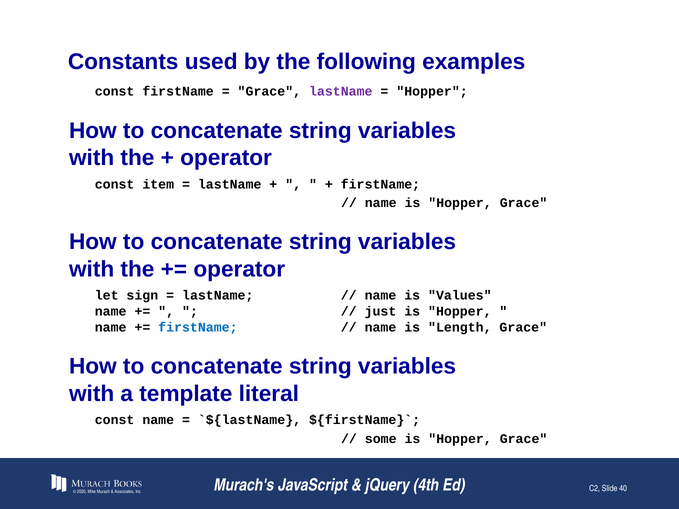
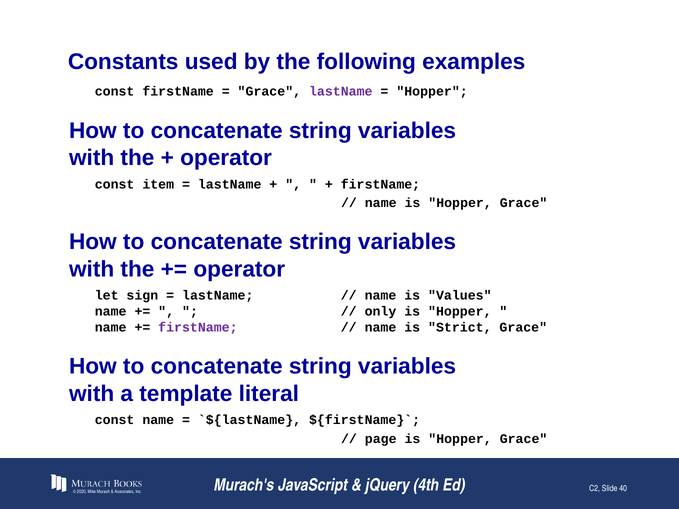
just: just -> only (380, 312)
firstName colour: blue -> purple (198, 327)
Length: Length -> Strict (460, 327)
some: some -> page (381, 439)
